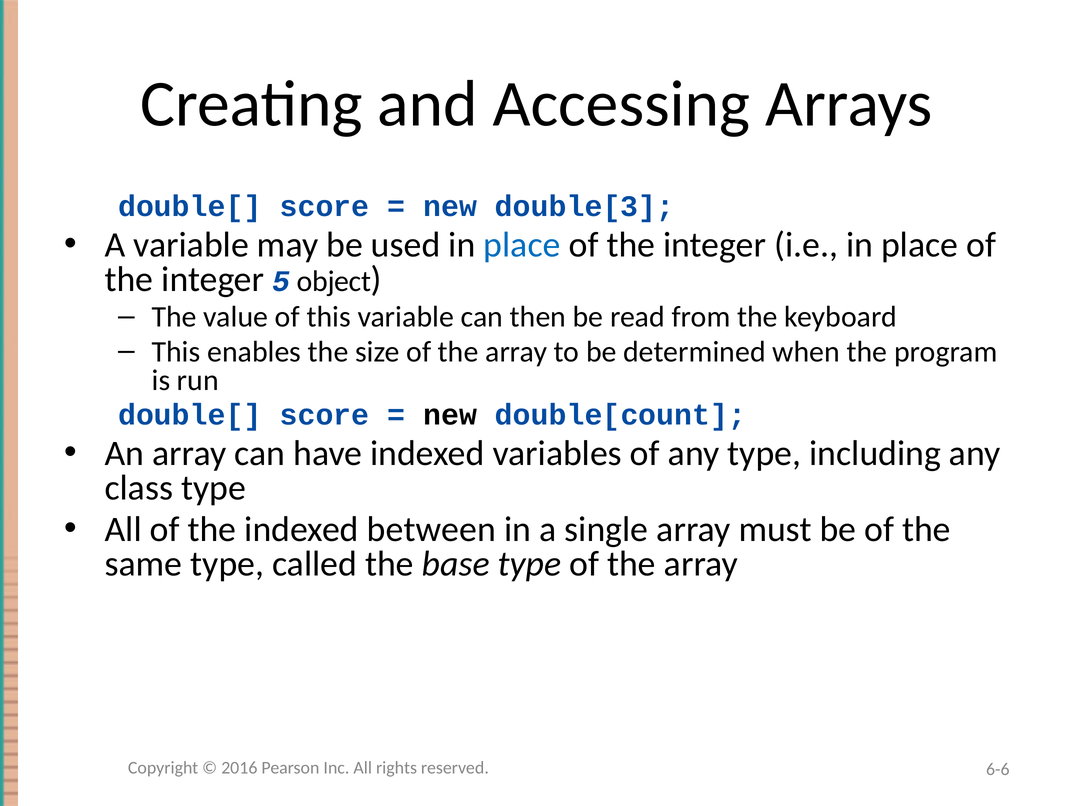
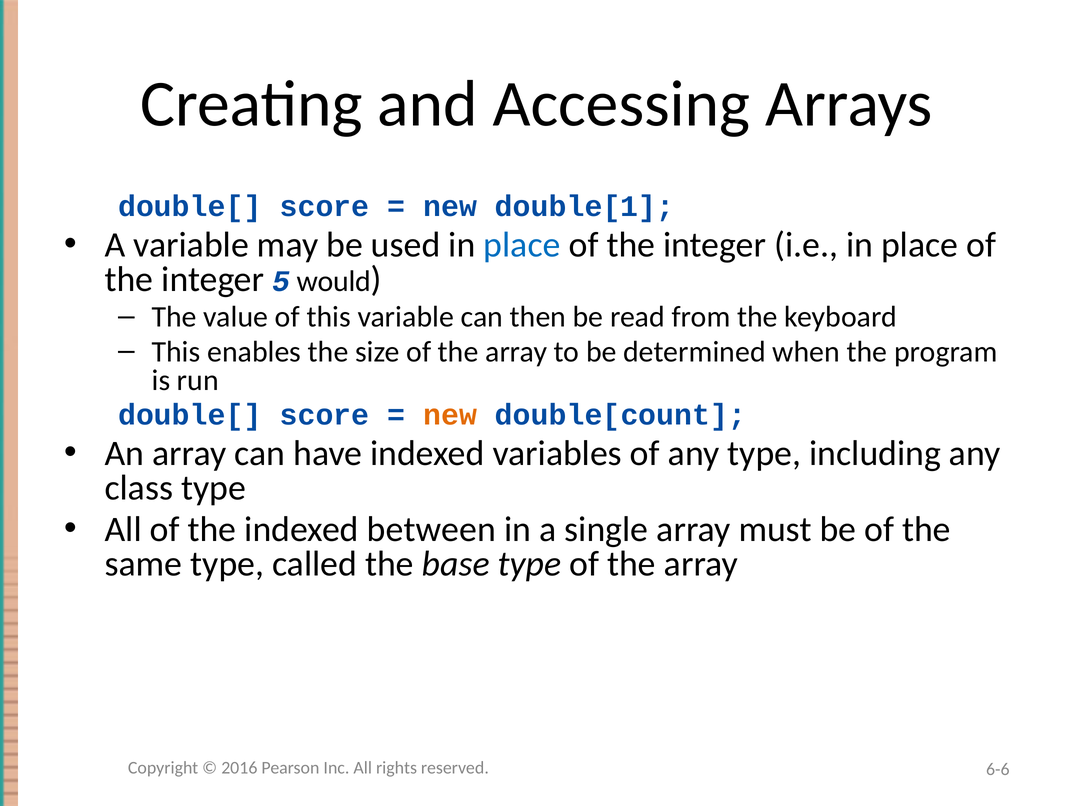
double[3: double[3 -> double[1 (585, 206)
object: object -> would (334, 281)
new colour: black -> orange (450, 415)
